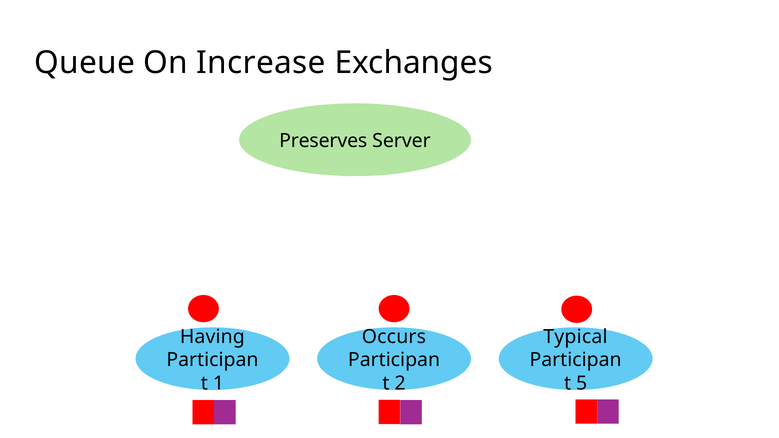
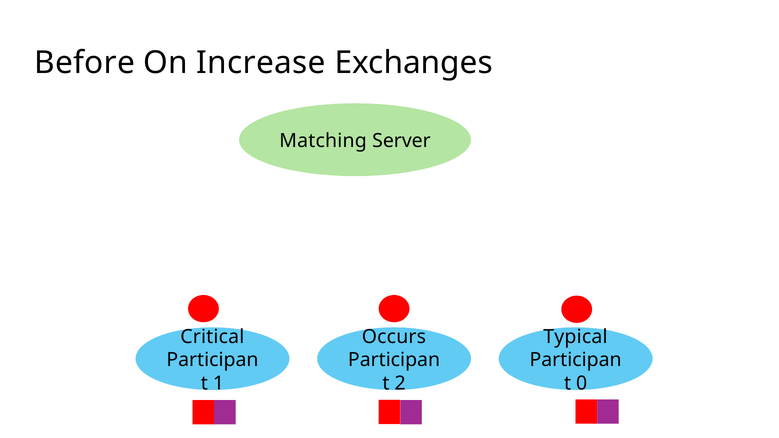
Queue: Queue -> Before (85, 63)
Preserves: Preserves -> Matching (323, 141)
Having: Having -> Critical (212, 337)
5: 5 -> 0 (582, 384)
